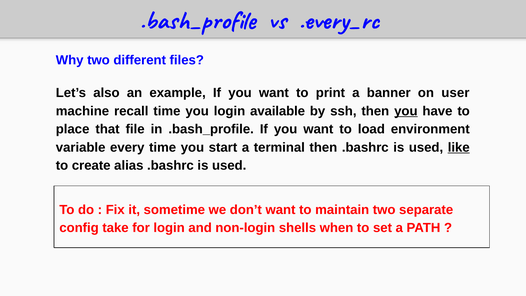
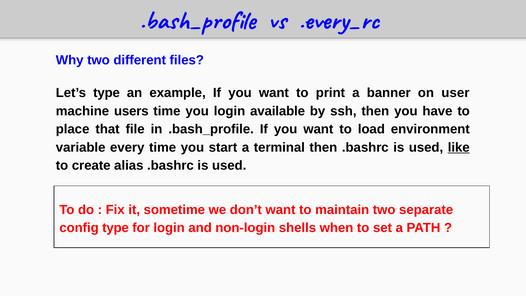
Let’s also: also -> type (106, 93)
recall: recall -> users (131, 111)
you underline: present -> none (406, 111)
config take: take -> type (116, 228)
